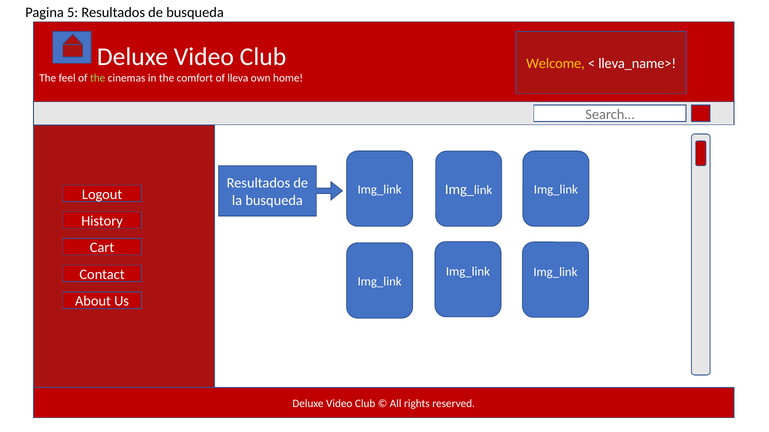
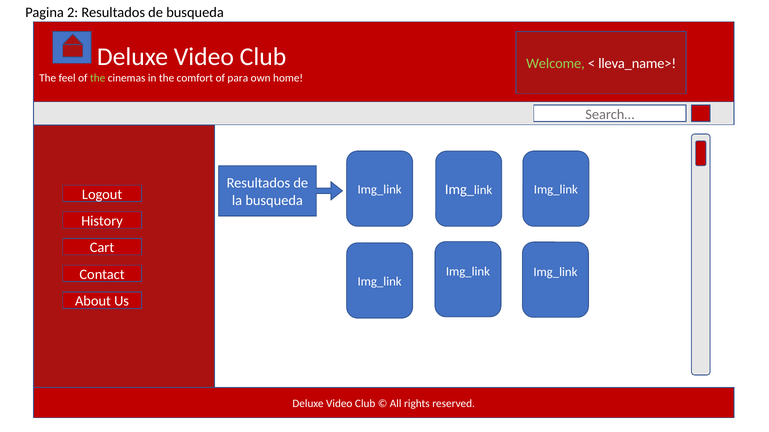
5: 5 -> 2 (73, 12)
Welcome colour: yellow -> light green (555, 64)
lleva: lleva -> para (238, 78)
